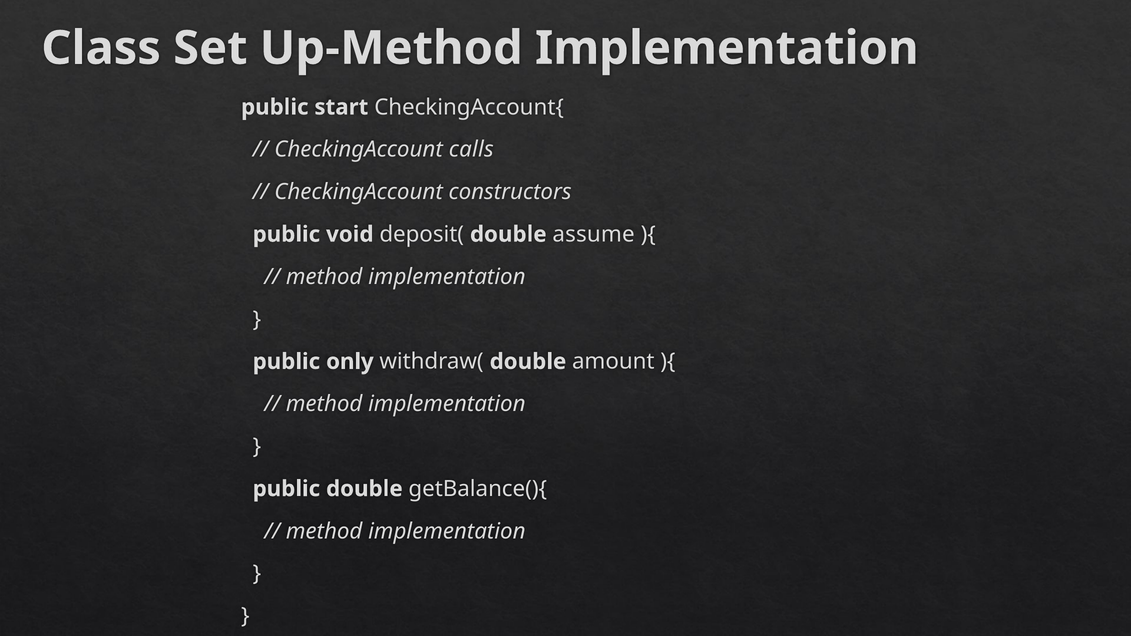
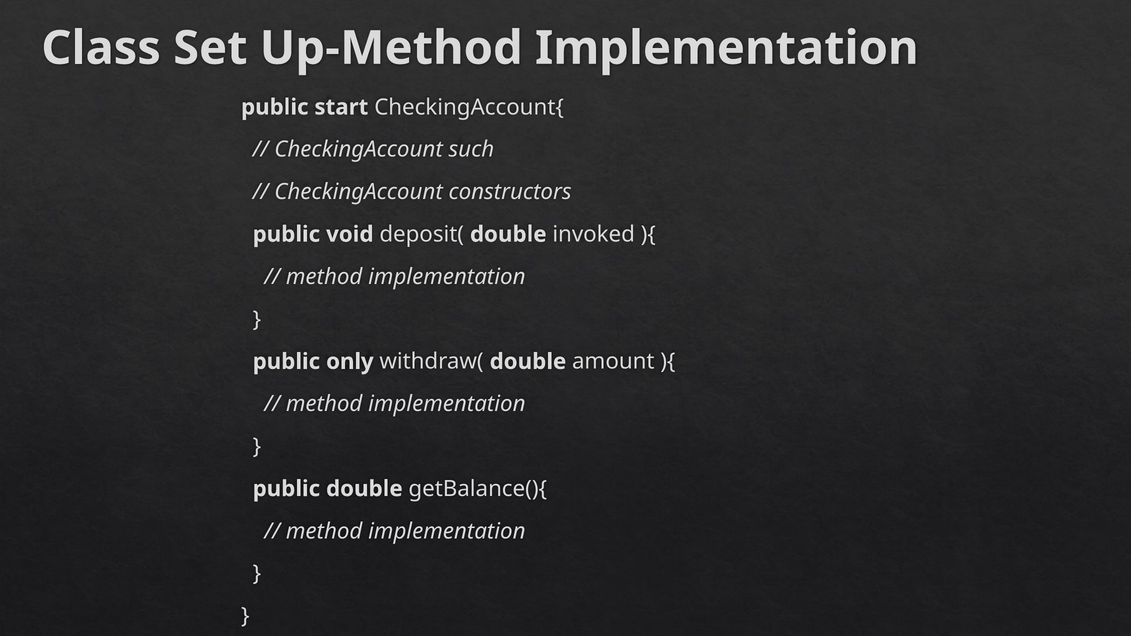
calls: calls -> such (471, 150)
assume: assume -> invoked (594, 234)
